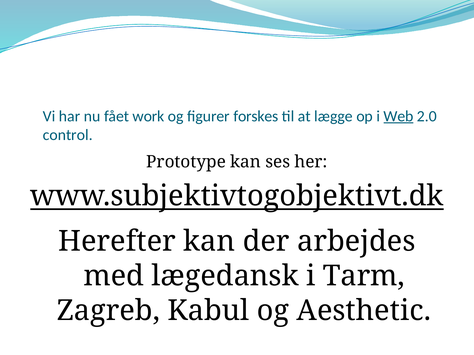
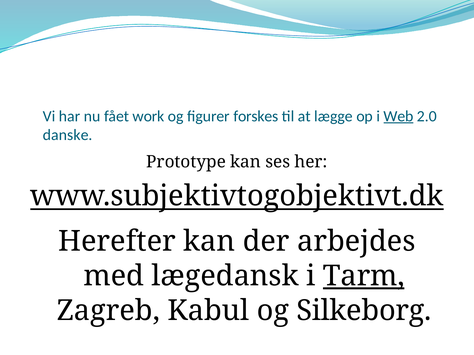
control: control -> danske (68, 135)
Tarm underline: none -> present (364, 276)
Aesthetic: Aesthetic -> Silkeborg (364, 311)
